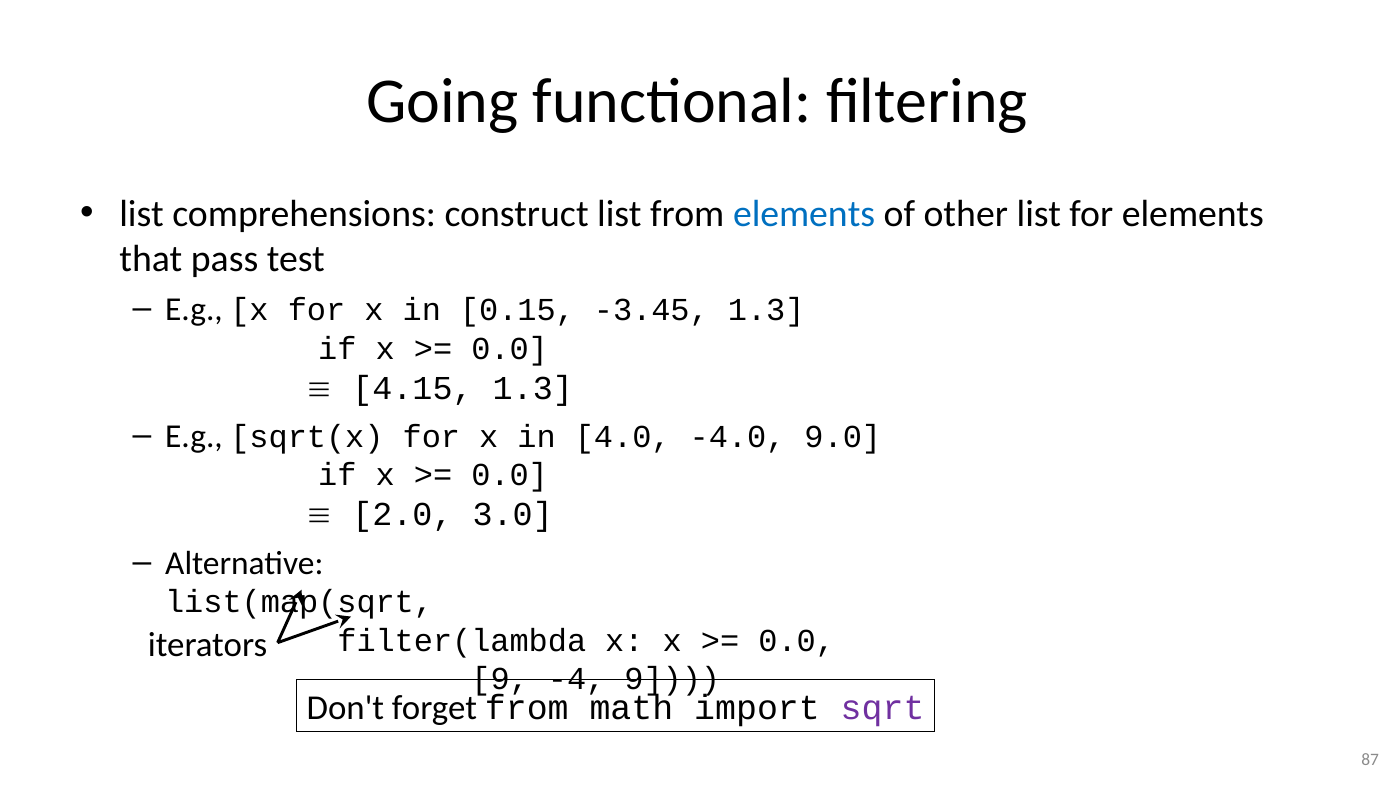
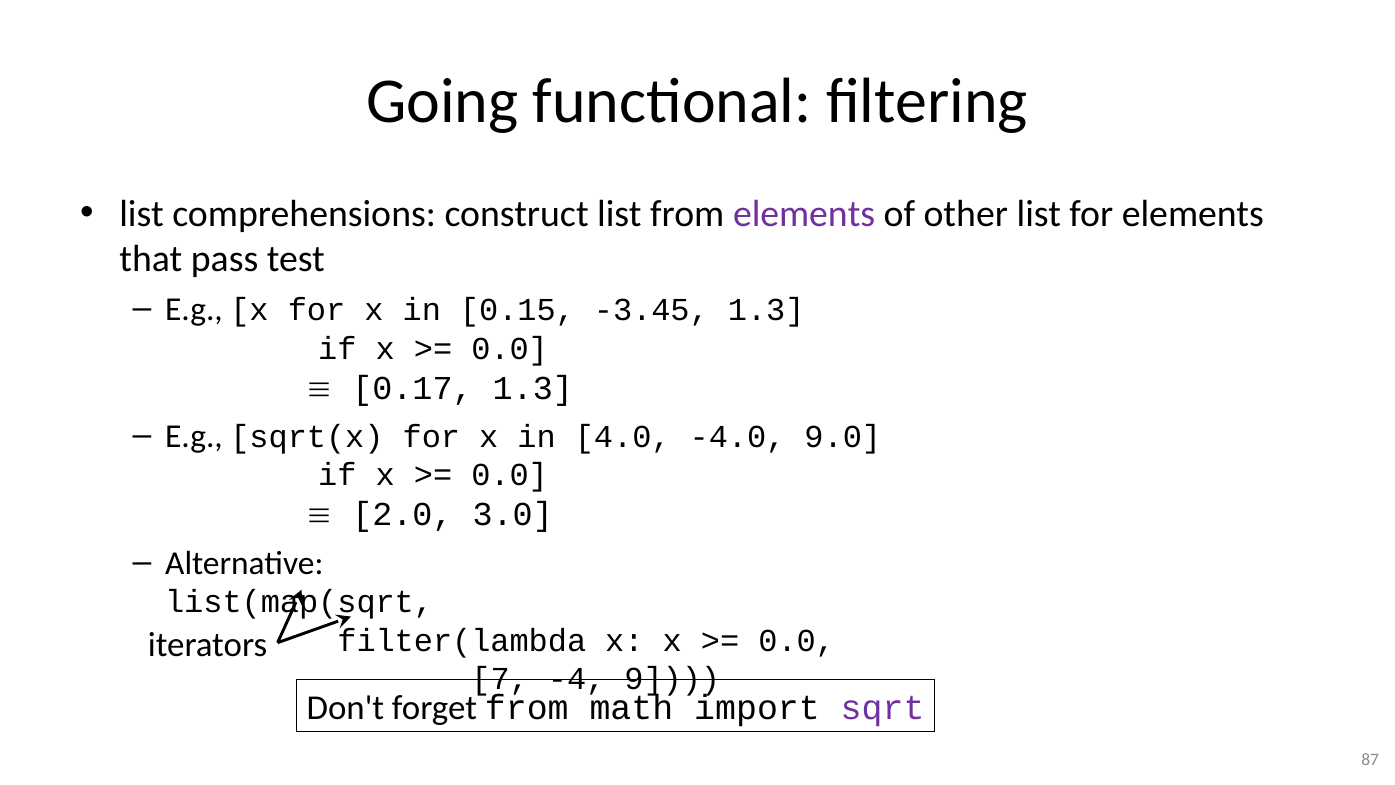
elements colour: blue -> purple (804, 214)
4.15: 4.15 -> 0.17 (412, 388)
9: 9 -> 7 (500, 679)
